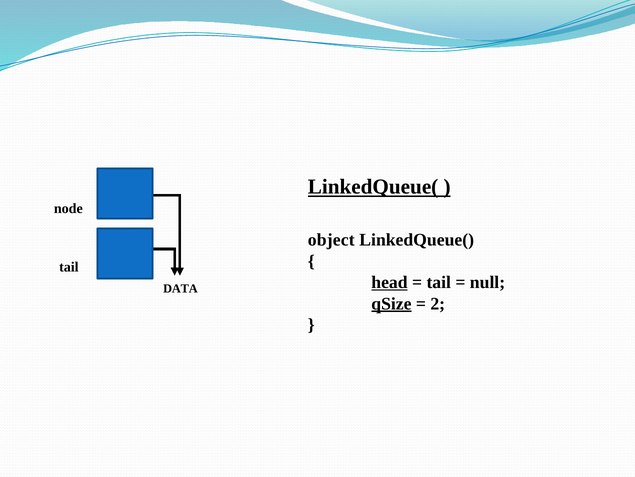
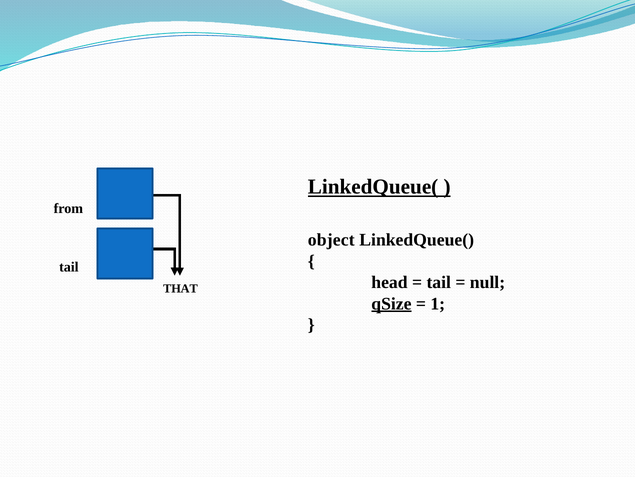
node: node -> from (68, 208)
head underline: present -> none (389, 282)
DATA: DATA -> THAT (180, 288)
2: 2 -> 1 (438, 303)
